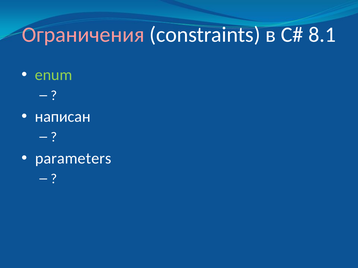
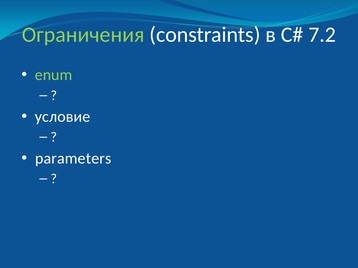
Ограничения colour: pink -> light green (83, 35)
8.1: 8.1 -> 7.2 (322, 35)
написан: написан -> условие (63, 117)
